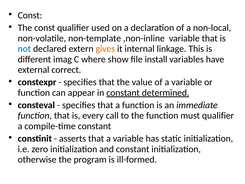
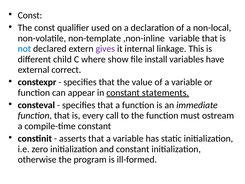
gives colour: orange -> purple (105, 49)
imag: imag -> child (62, 59)
determined: determined -> statements (165, 93)
must qualifier: qualifier -> ostream (218, 115)
